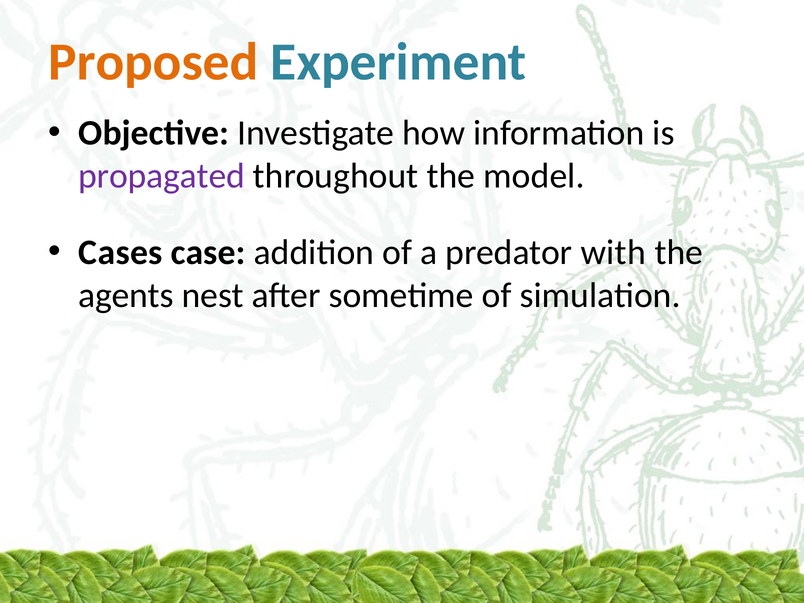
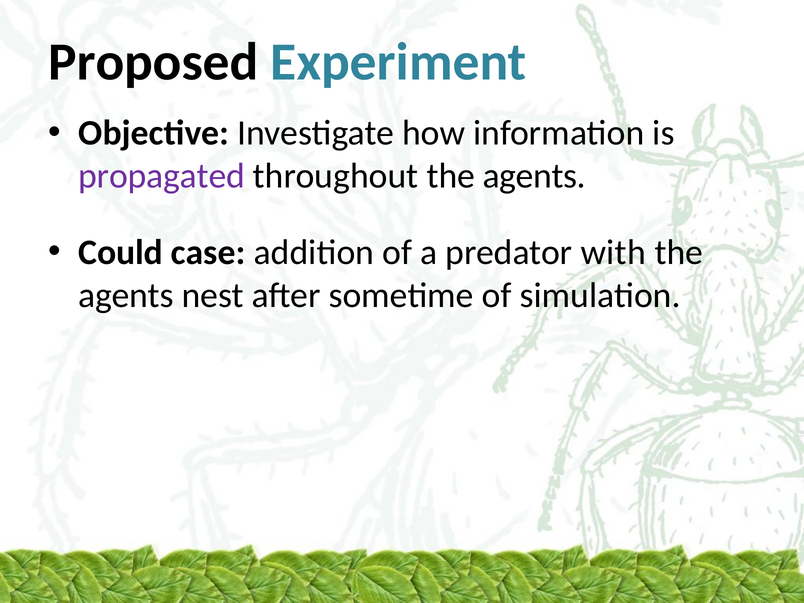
Proposed colour: orange -> black (153, 62)
throughout the model: model -> agents (534, 176)
Cases: Cases -> Could (121, 252)
